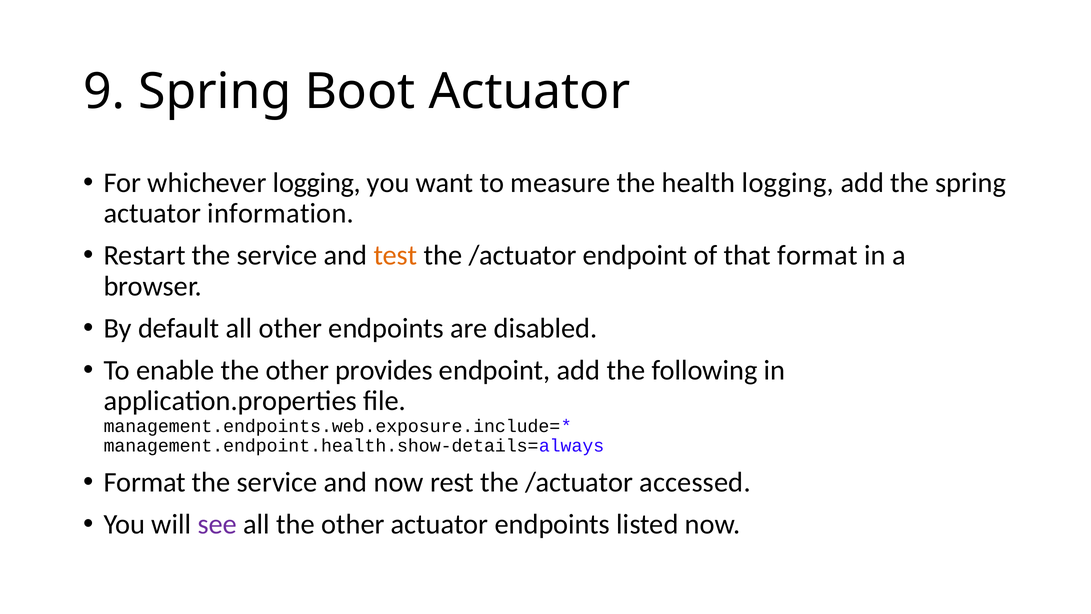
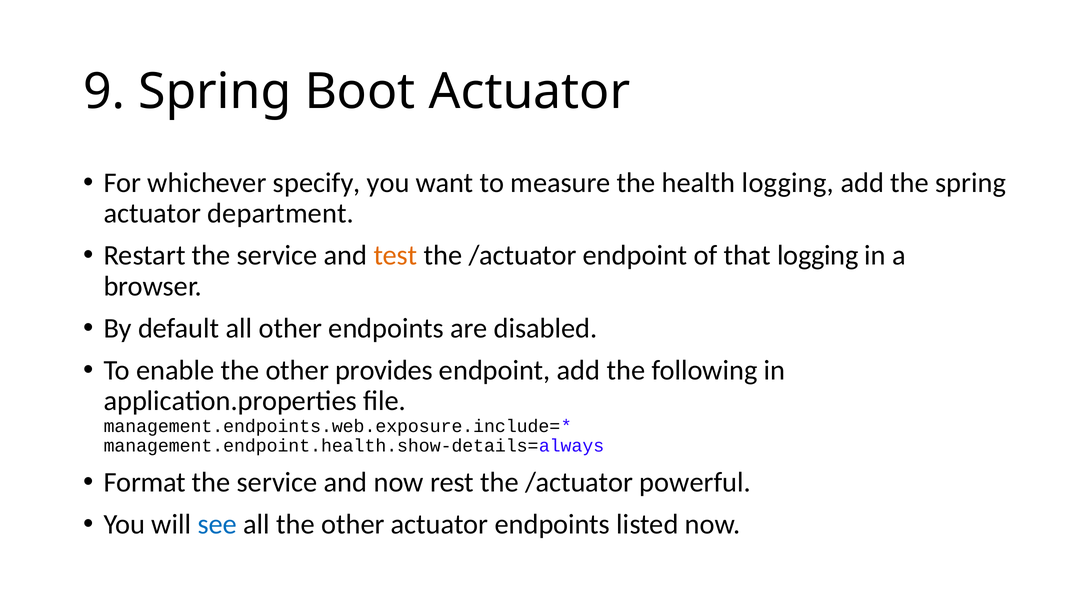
whichever logging: logging -> specify (317, 183)
information: information -> department (281, 213)
that format: format -> logging (818, 255)
accessed: accessed -> powerful (695, 482)
see colour: purple -> blue (217, 524)
